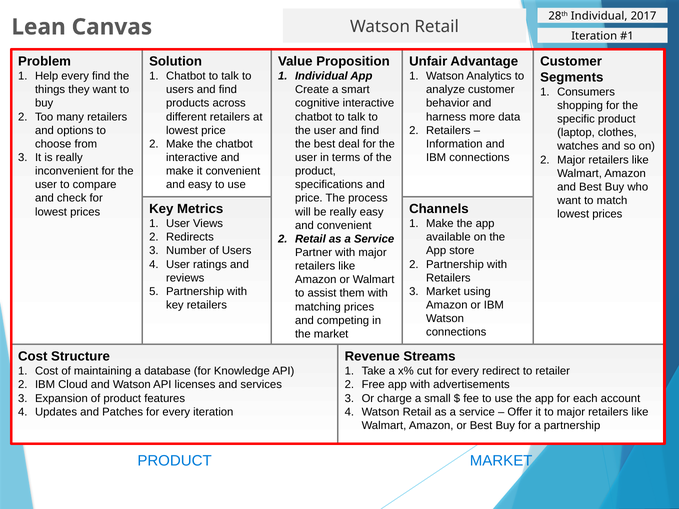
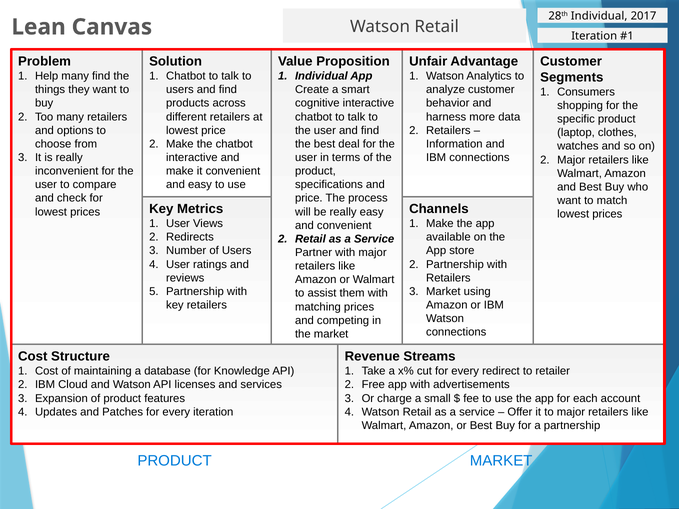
Help every: every -> many (75, 76)
